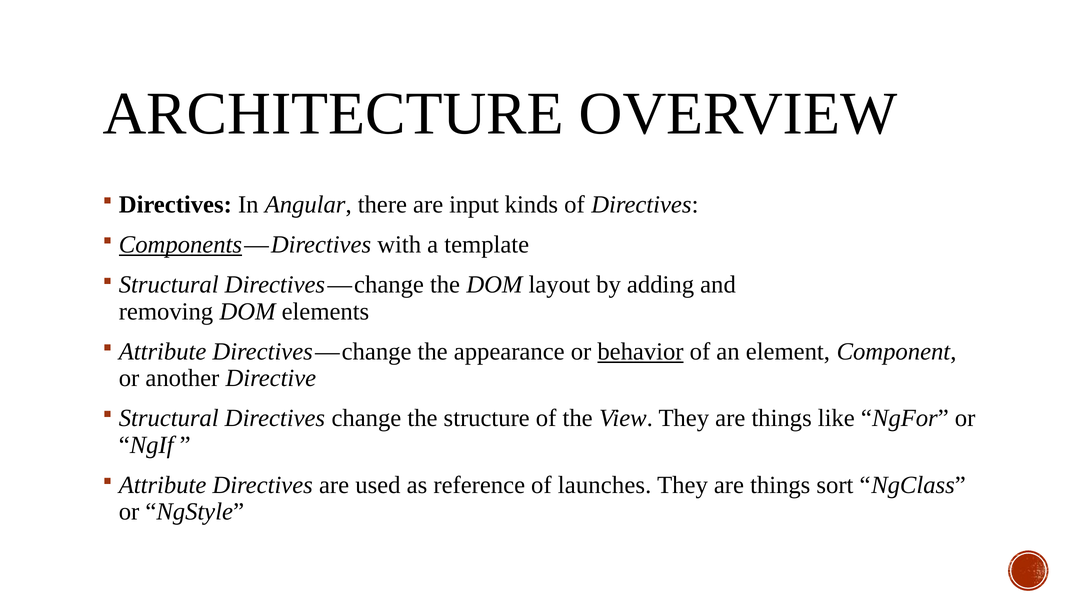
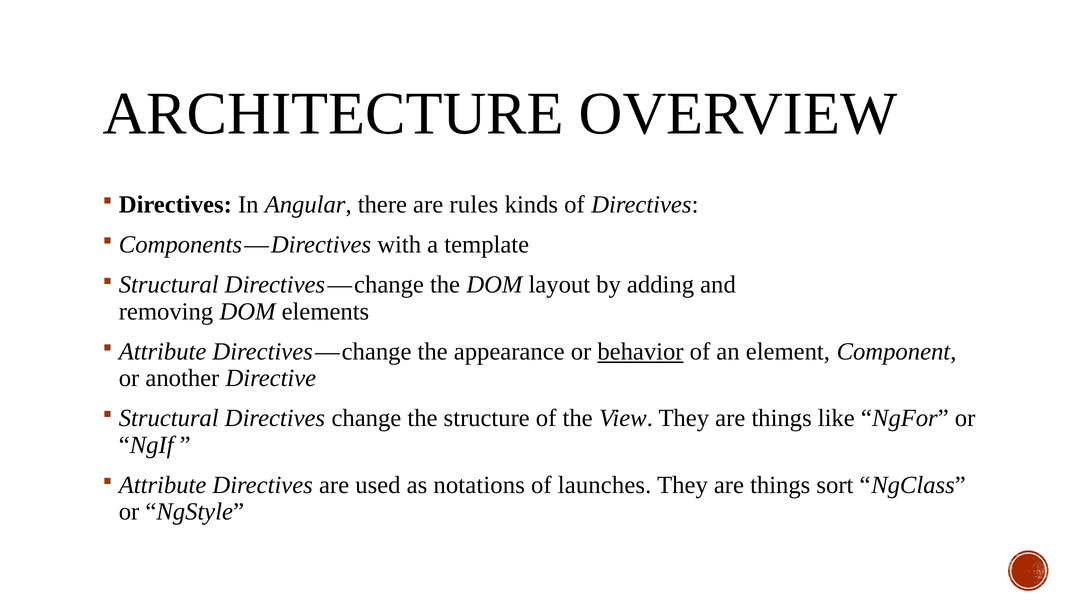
input: input -> rules (474, 205)
Components underline: present -> none (180, 245)
reference: reference -> notations (479, 485)
